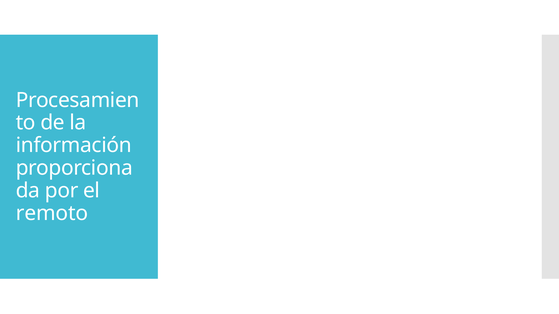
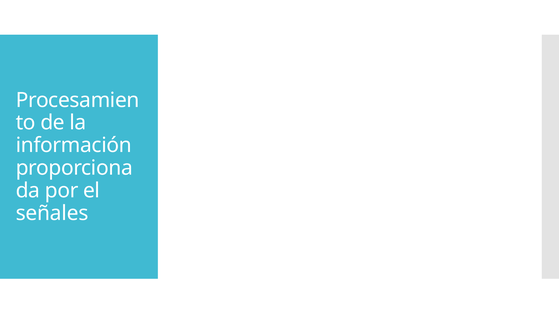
remoto: remoto -> señales (52, 213)
